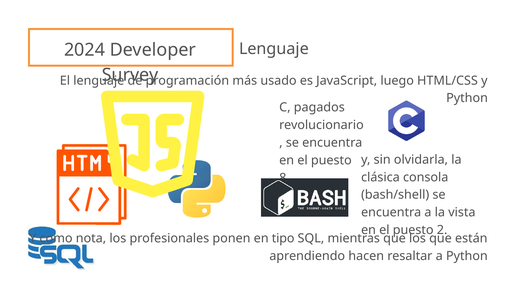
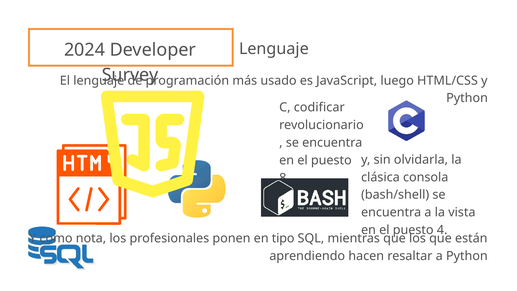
pagados: pagados -> codificar (319, 107)
2: 2 -> 4 (442, 230)
